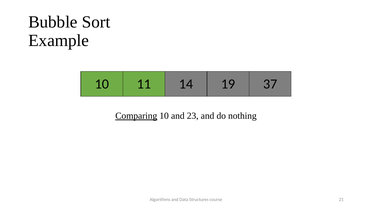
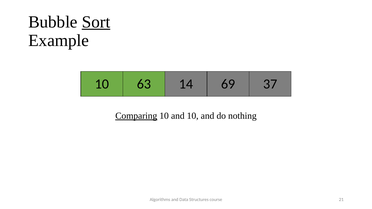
Sort underline: none -> present (96, 22)
11: 11 -> 63 (144, 84)
19: 19 -> 69 (228, 84)
and 23: 23 -> 10 (193, 116)
